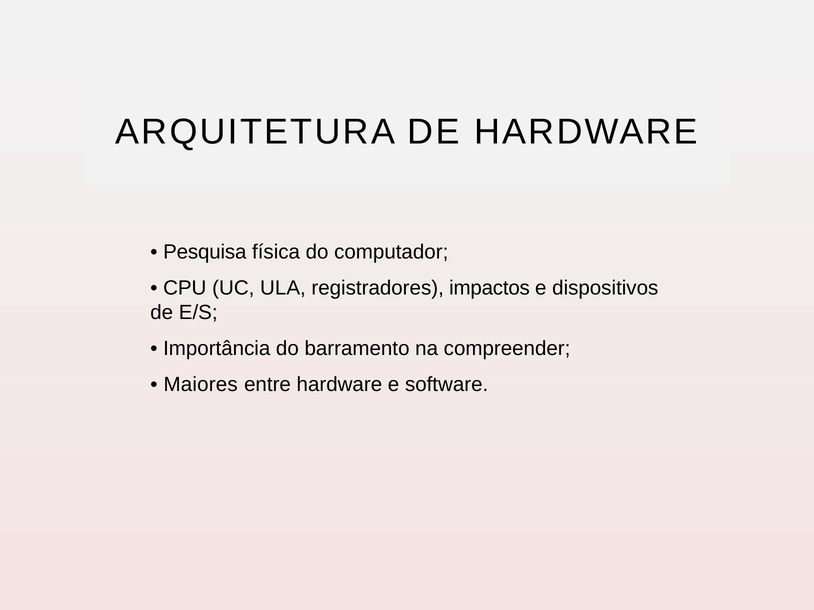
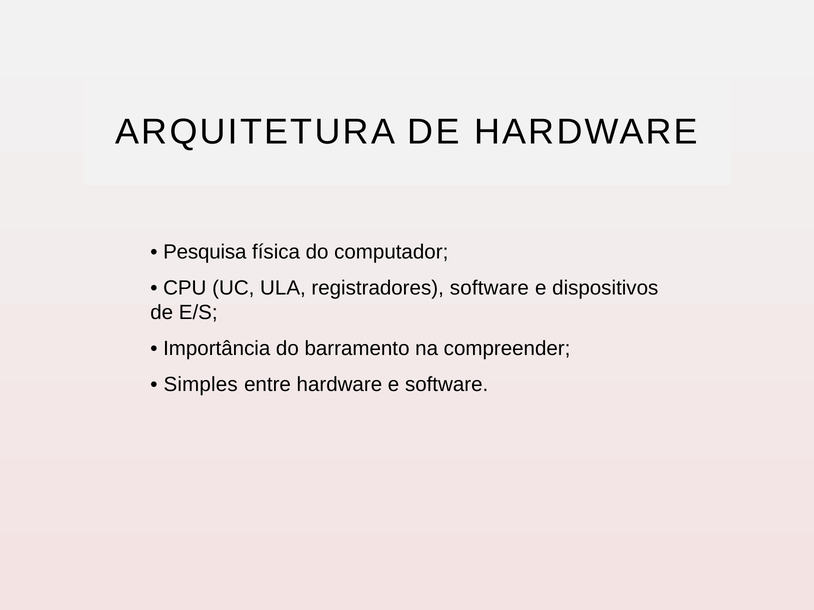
registradores impactos: impactos -> software (489, 288)
Maiores: Maiores -> Simples (201, 385)
